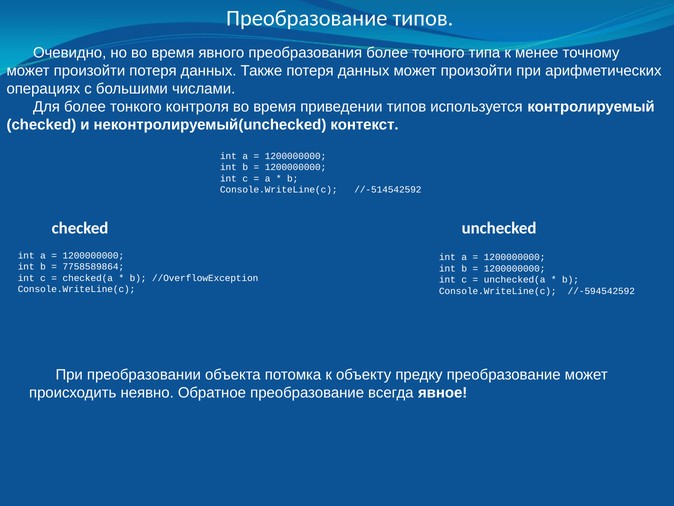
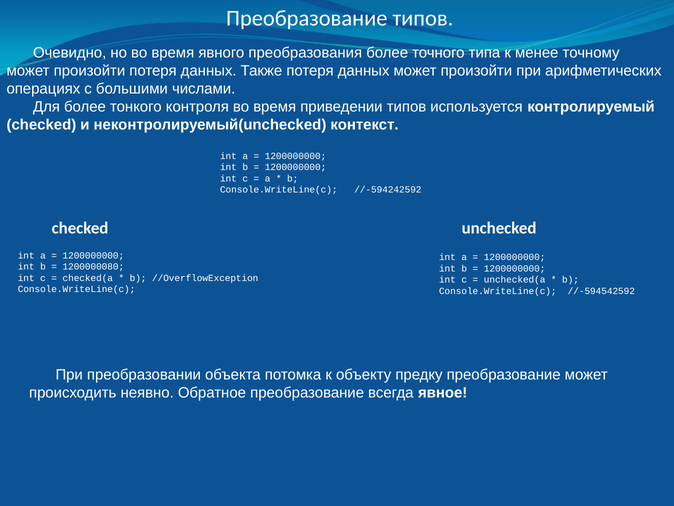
//-514542592: //-514542592 -> //-594242592 (388, 190)
7758589864: 7758589864 -> 1200000080 (93, 267)
